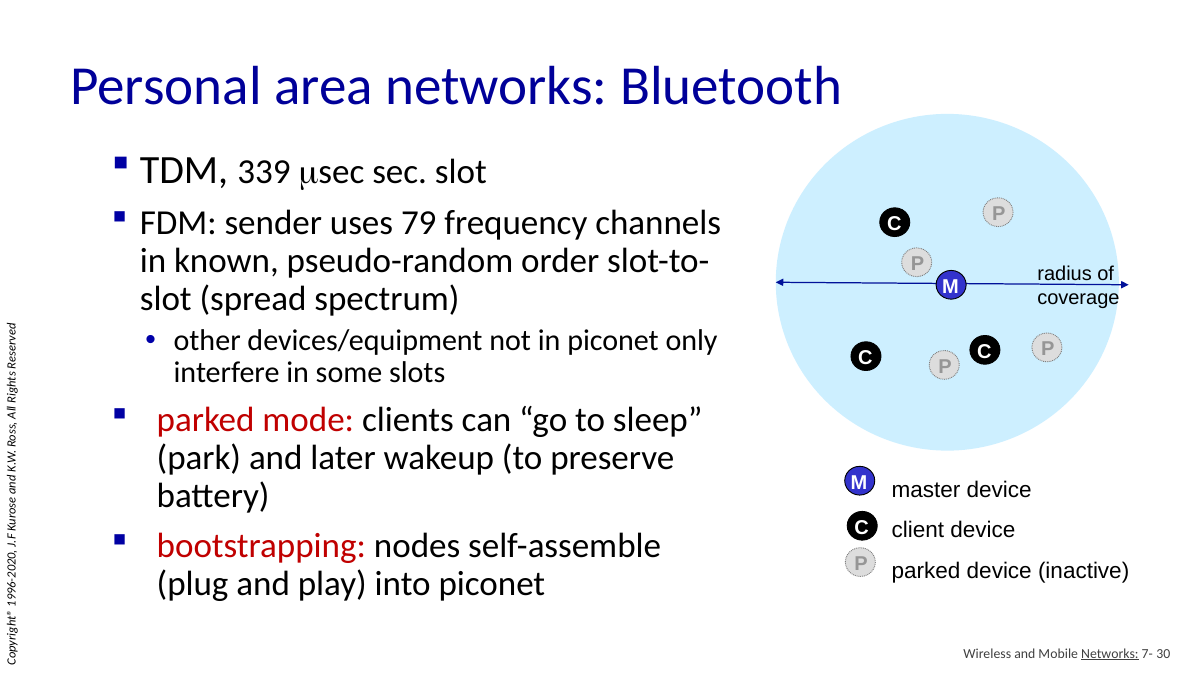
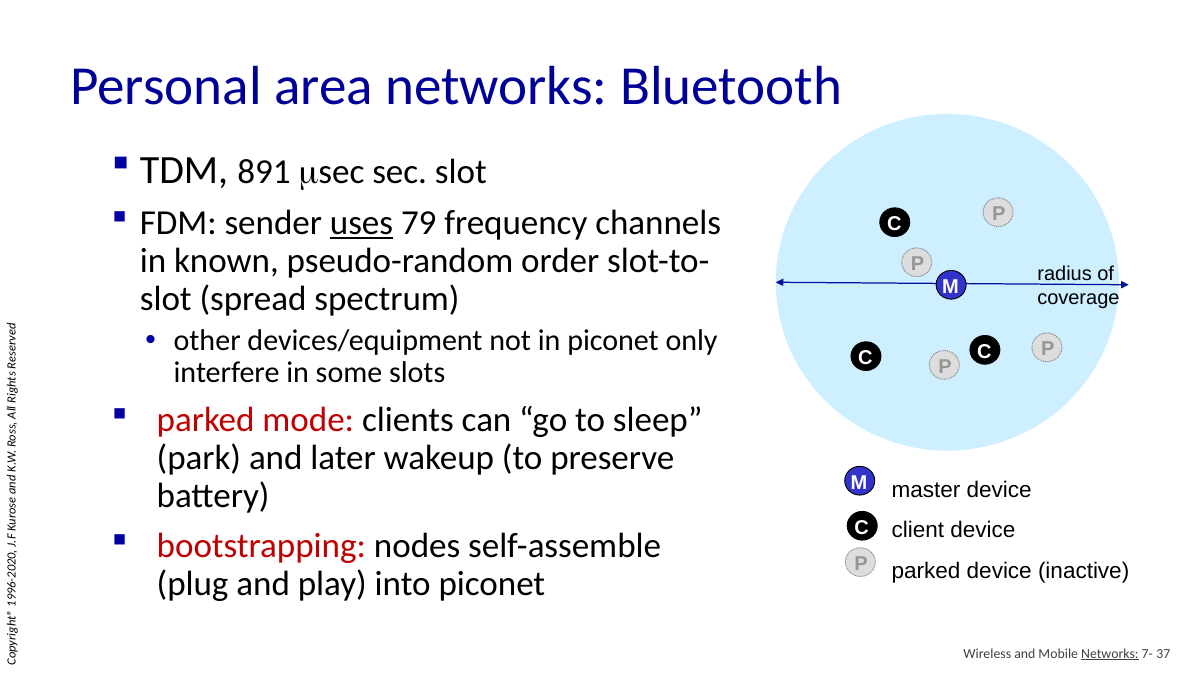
339: 339 -> 891 (264, 172)
uses underline: none -> present (362, 223)
30: 30 -> 37 (1163, 654)
